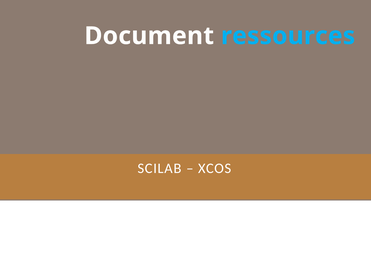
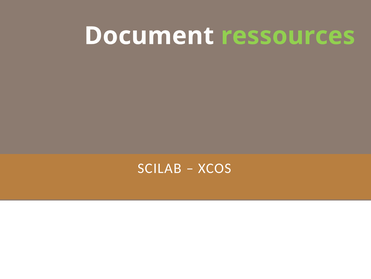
ressources colour: light blue -> light green (288, 36)
